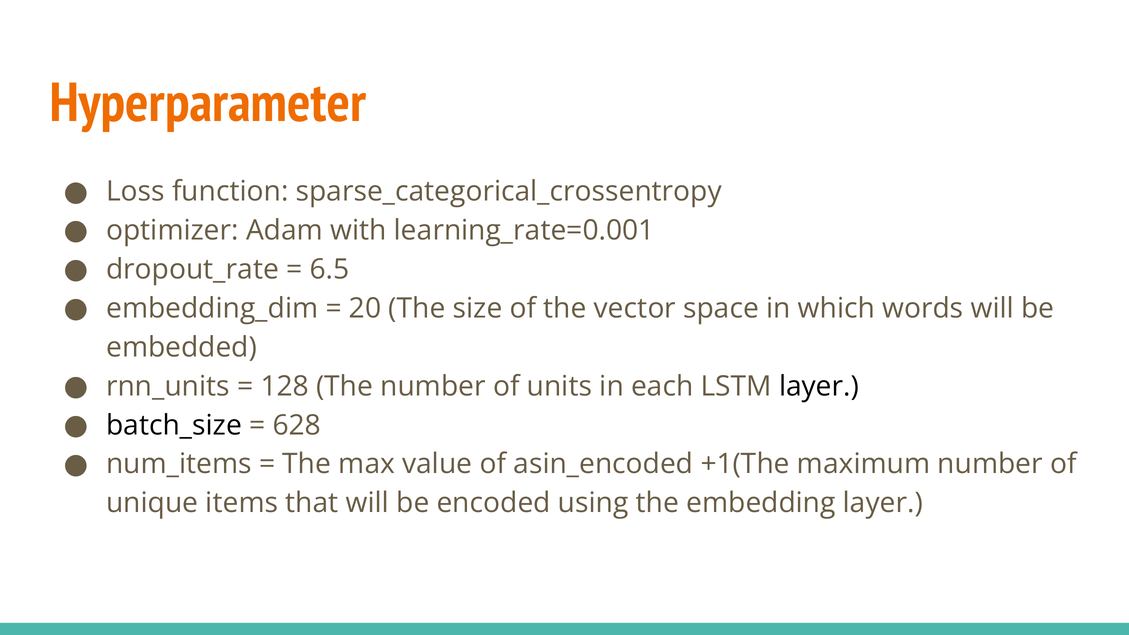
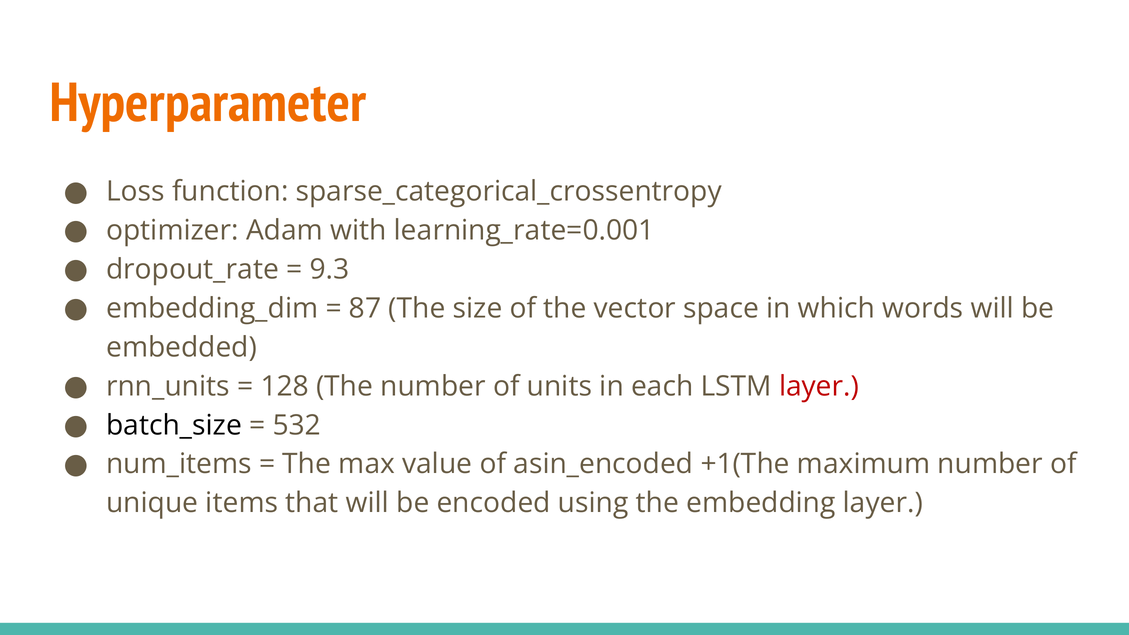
6.5: 6.5 -> 9.3 (329, 270)
20: 20 -> 87 (365, 308)
layer colour: black -> red (819, 386)
628: 628 -> 532 (297, 425)
